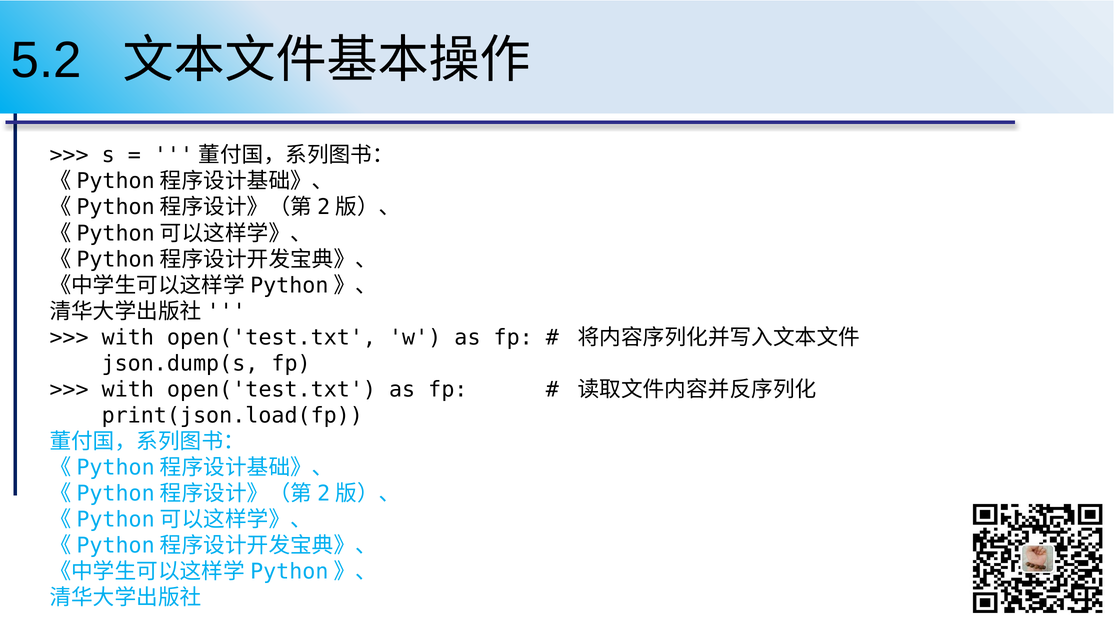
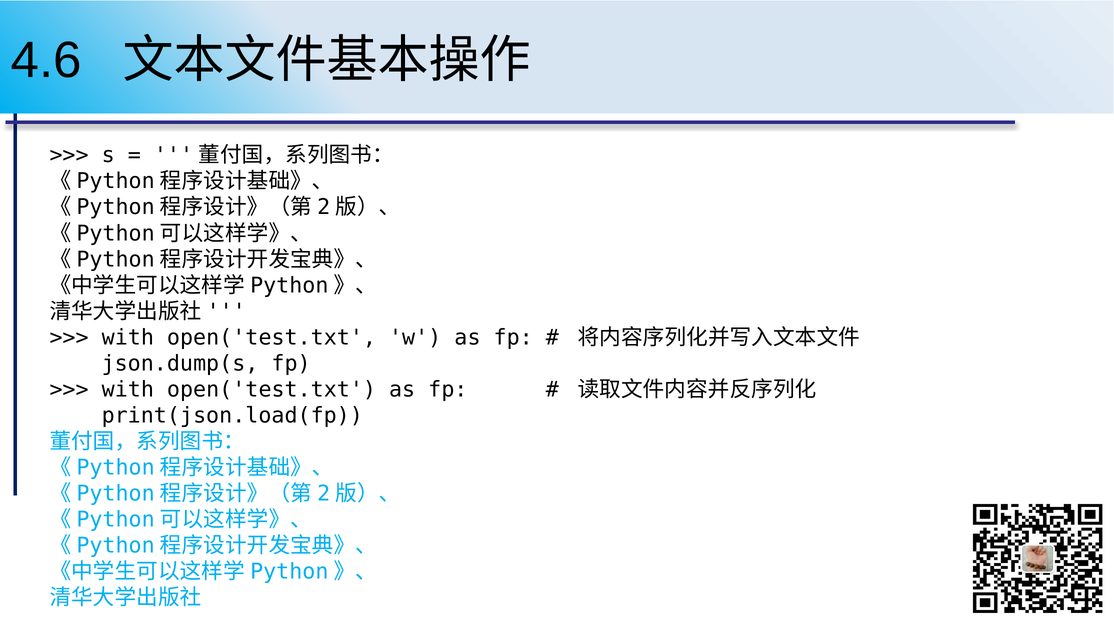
5.2: 5.2 -> 4.6 (46, 60)
